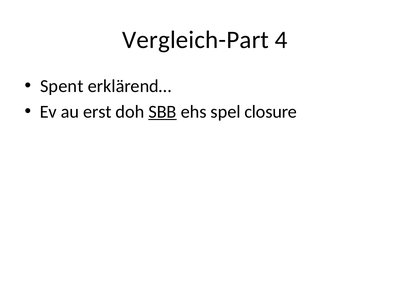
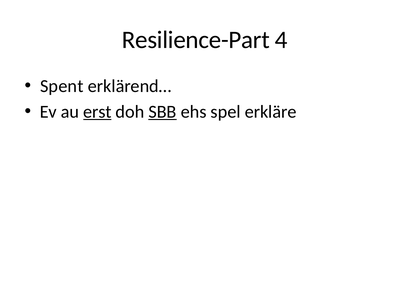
Vergleich-Part: Vergleich-Part -> Resilience-Part (196, 40)
erst underline: none -> present (97, 112)
closure: closure -> erkläre (271, 112)
